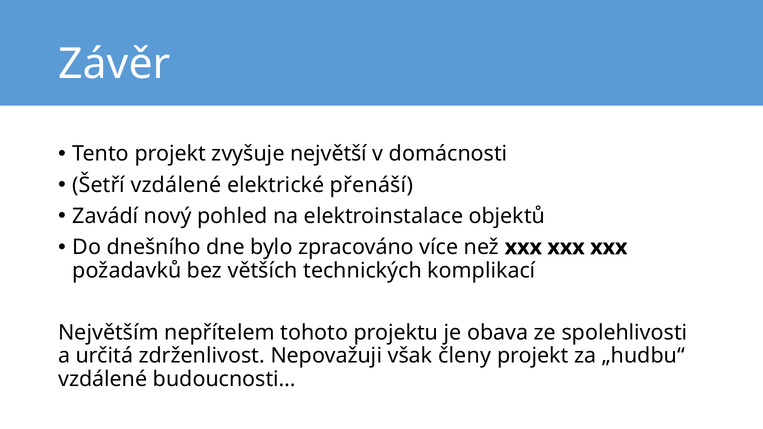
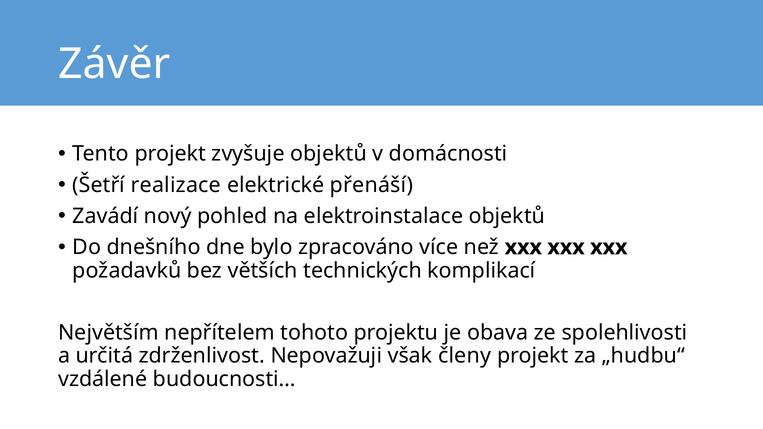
zvyšuje největší: největší -> objektů (329, 154)
Šetří vzdálené: vzdálené -> realizace (176, 185)
